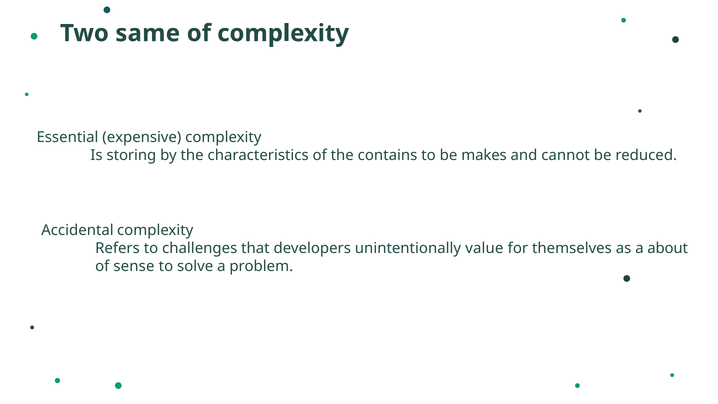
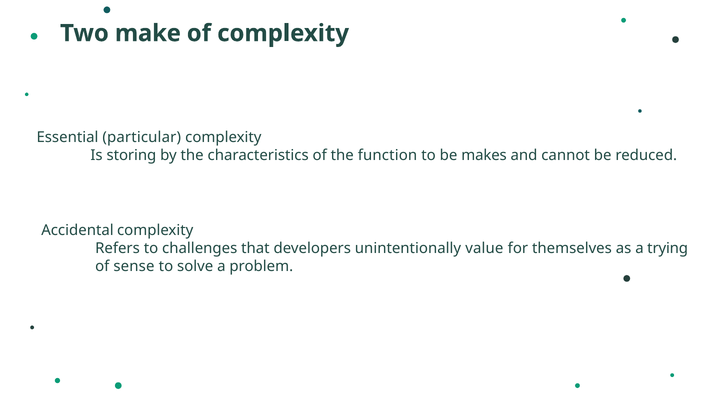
same: same -> make (148, 33)
expensive: expensive -> particular (142, 137)
contains: contains -> function (387, 155)
about: about -> trying (668, 248)
